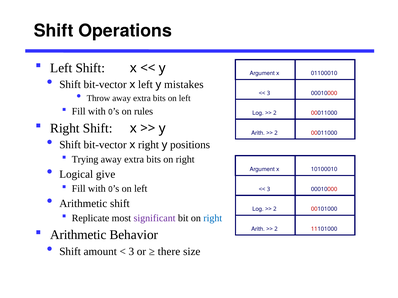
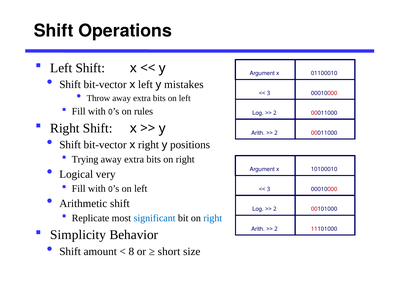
give: give -> very (106, 175)
significant colour: purple -> blue (155, 218)
Arithmetic: Arithmetic -> Simplicity (78, 235)
3: 3 -> 8 (131, 252)
there: there -> short (169, 252)
